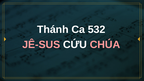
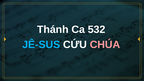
JÊ-SUS colour: pink -> light blue (41, 45)
